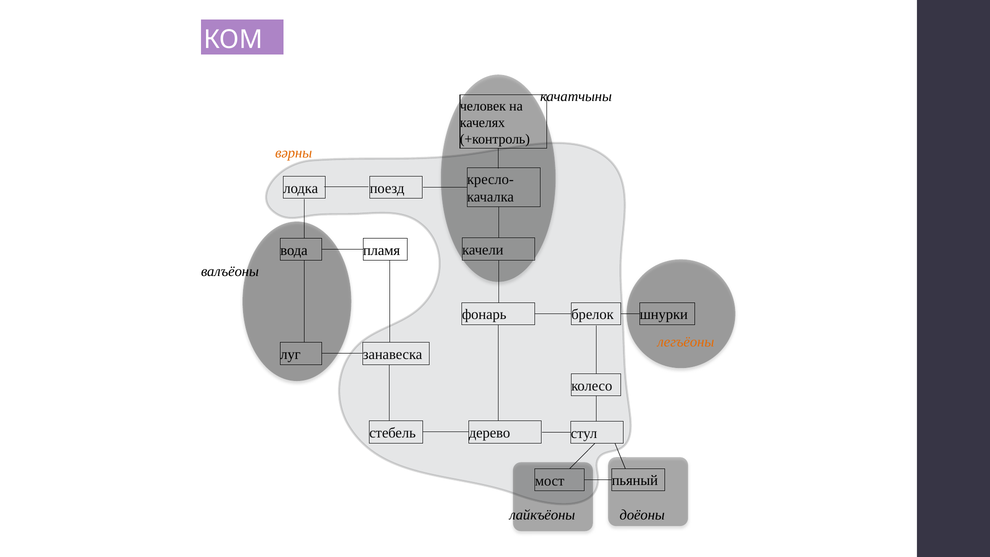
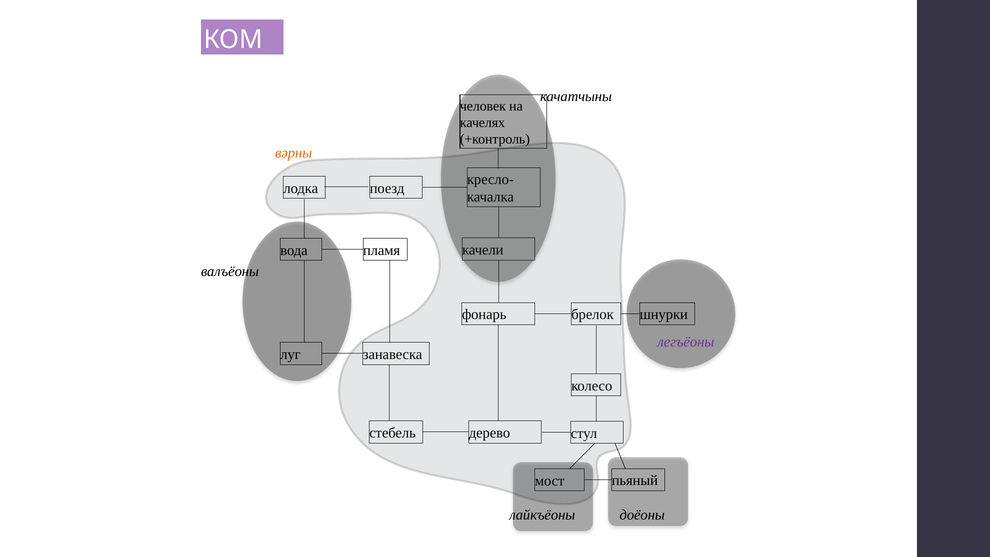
легъёоны colour: orange -> purple (686, 342)
